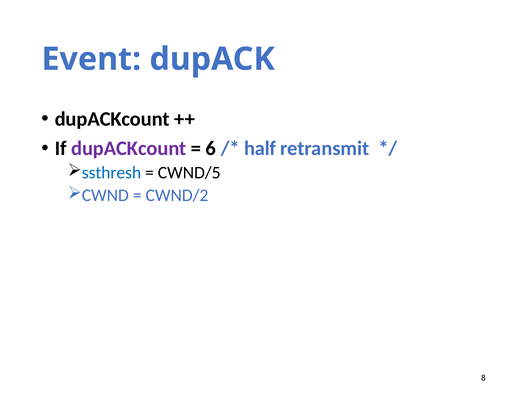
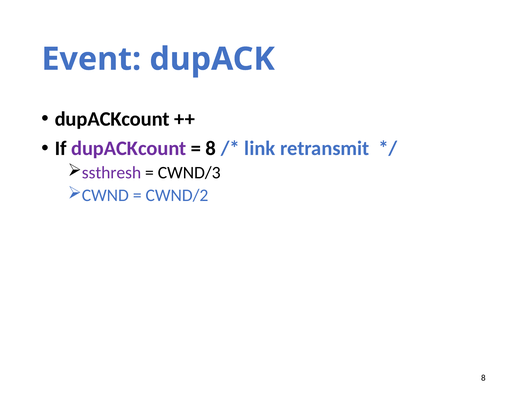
6: 6 -> 8 (211, 148)
half: half -> link (260, 148)
ssthresh colour: blue -> purple (111, 172)
CWND/5: CWND/5 -> CWND/3 (189, 172)
